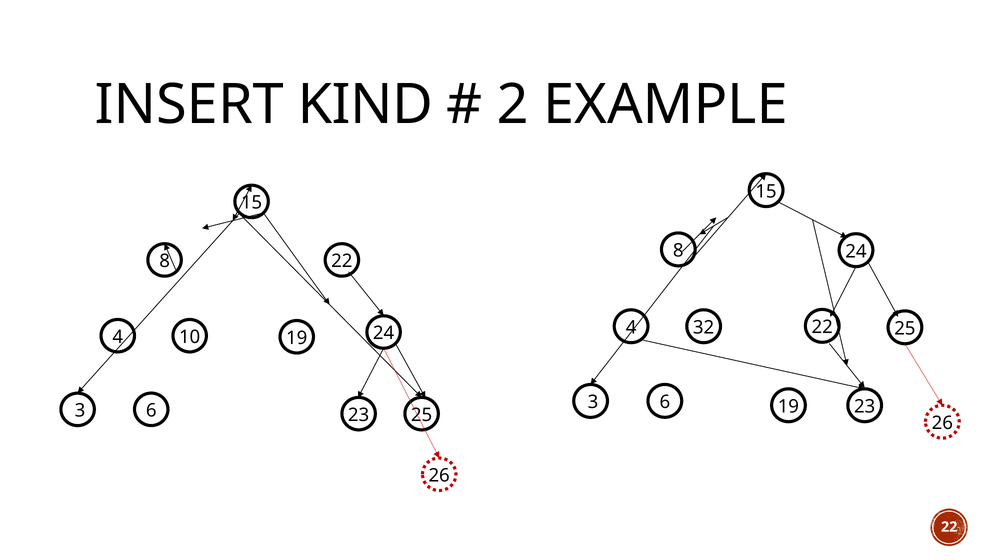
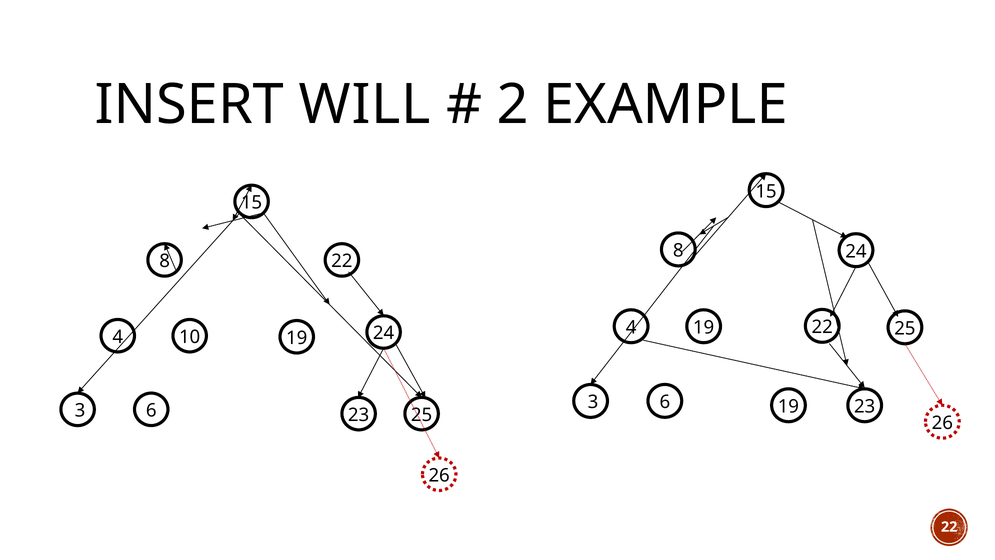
KIND: KIND -> WILL (365, 105)
24 32: 32 -> 19 (704, 327)
